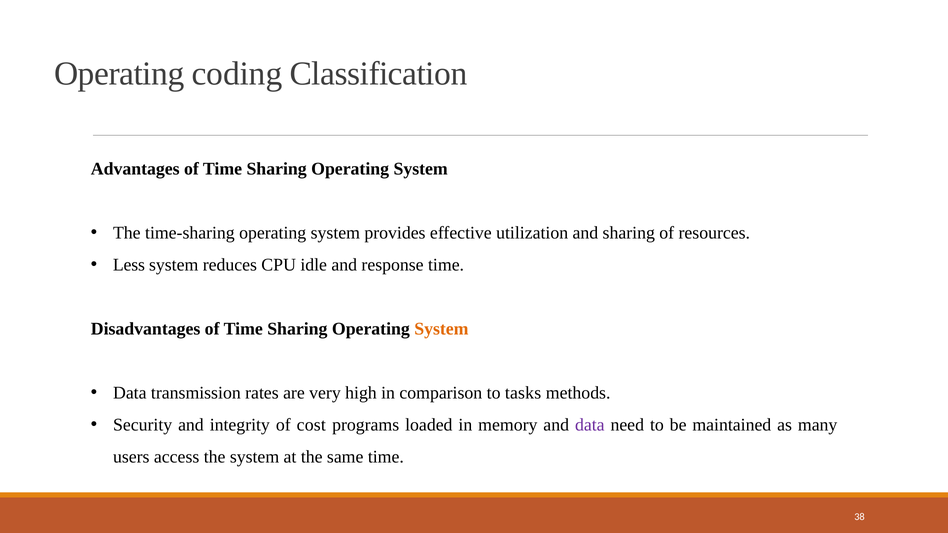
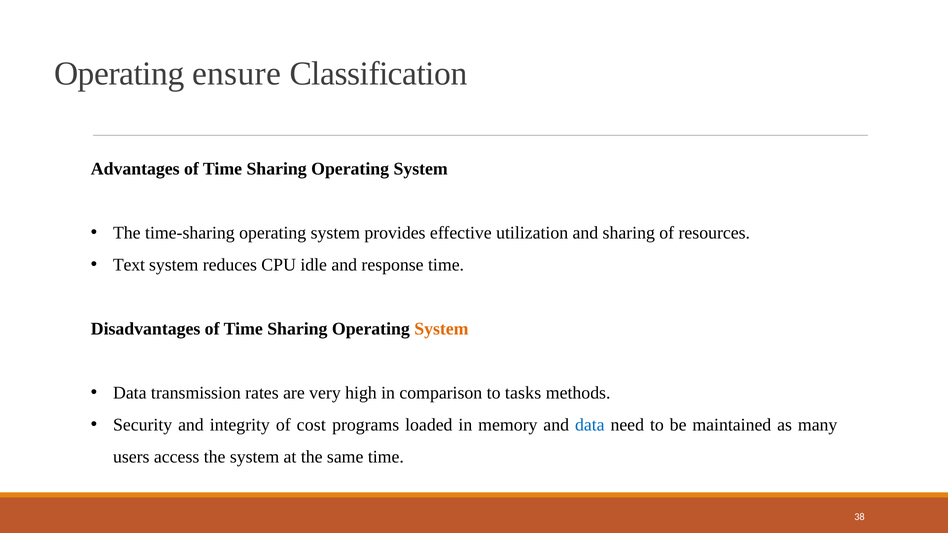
coding: coding -> ensure (237, 74)
Less: Less -> Text (129, 265)
data colour: purple -> blue (590, 425)
